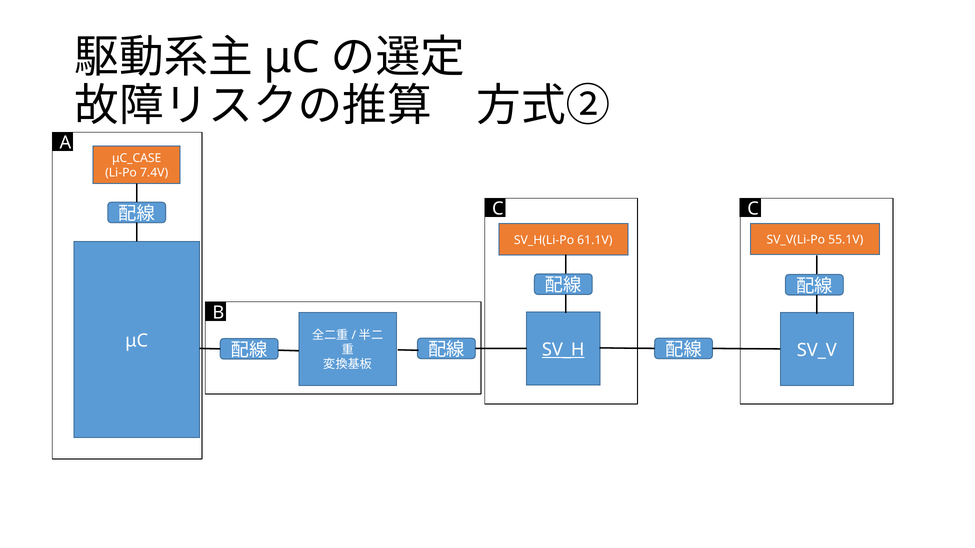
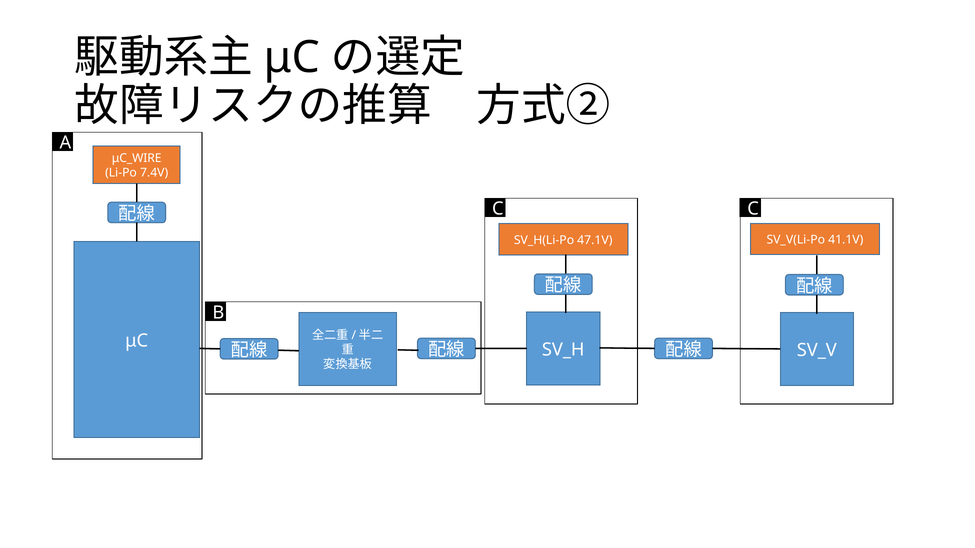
μC_CASE: μC_CASE -> μC_WIRE (137, 158)
61.1V: 61.1V -> 47.1V (595, 240)
55.1V: 55.1V -> 41.1V (846, 240)
SV_H underline: present -> none (563, 350)
